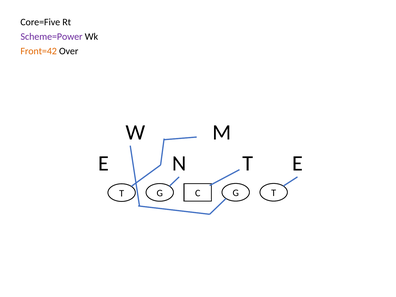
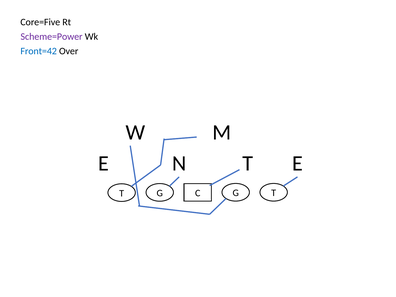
Front=42 colour: orange -> blue (39, 51)
